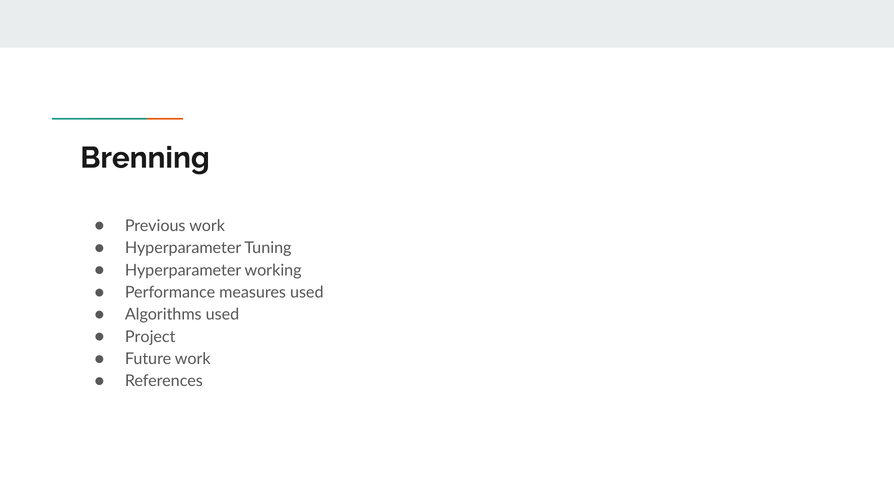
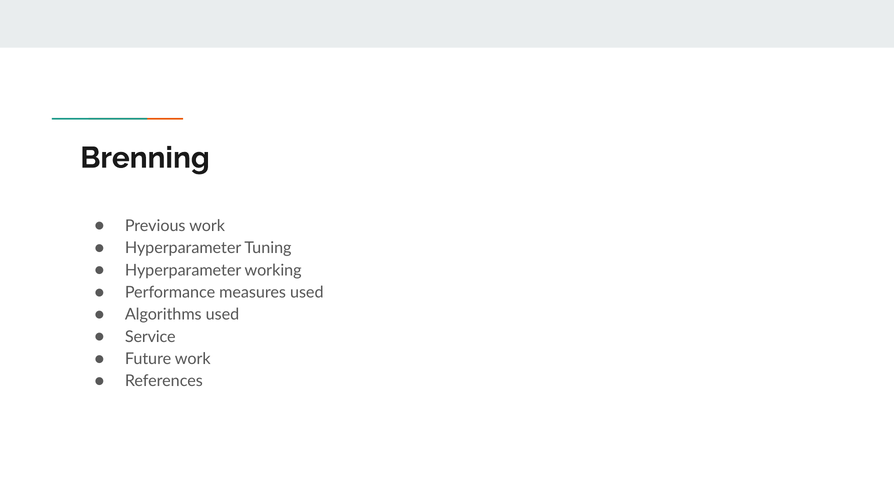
Project: Project -> Service (150, 337)
